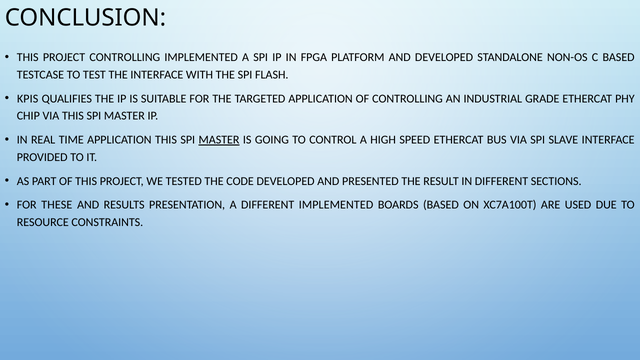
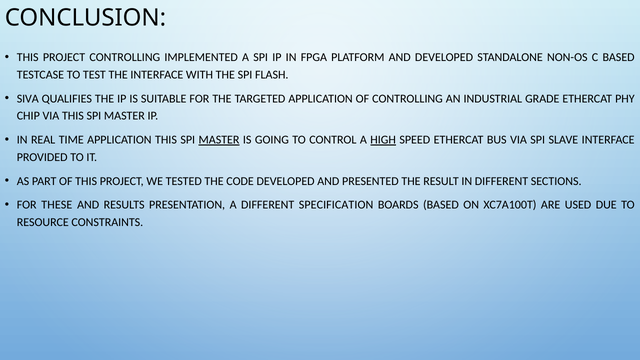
KPIS: KPIS -> SIVA (28, 99)
HIGH underline: none -> present (383, 140)
DIFFERENT IMPLEMENTED: IMPLEMENTED -> SPECIFICATION (336, 205)
